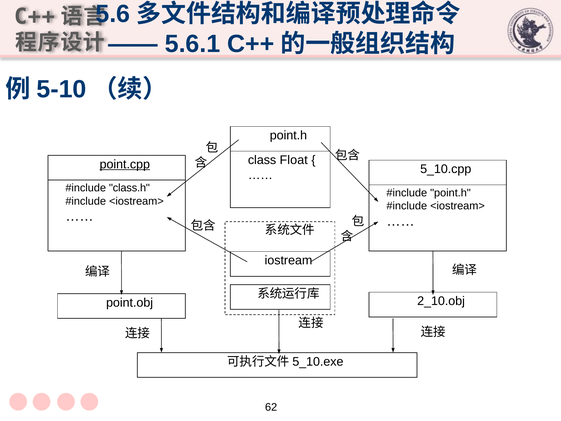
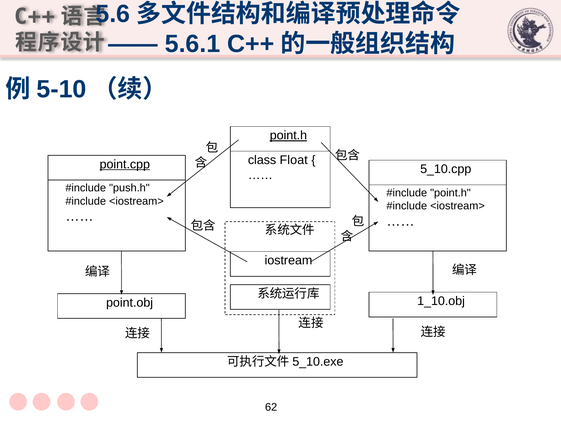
point.h underline: none -> present (288, 135)
class.h: class.h -> push.h (129, 188)
2_10.obj: 2_10.obj -> 1_10.obj (441, 301)
